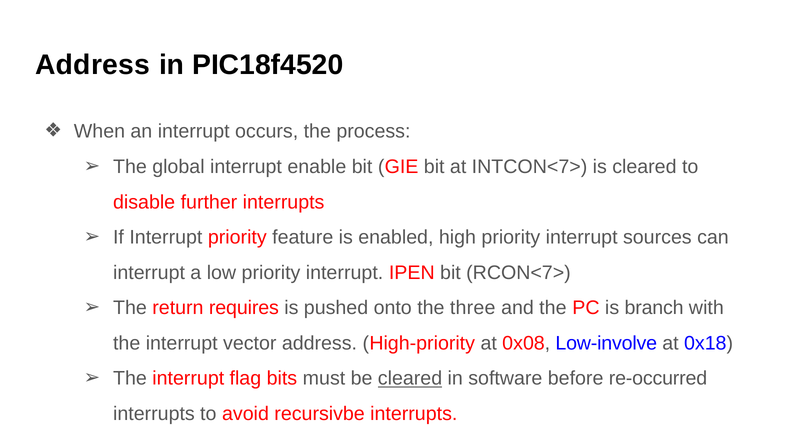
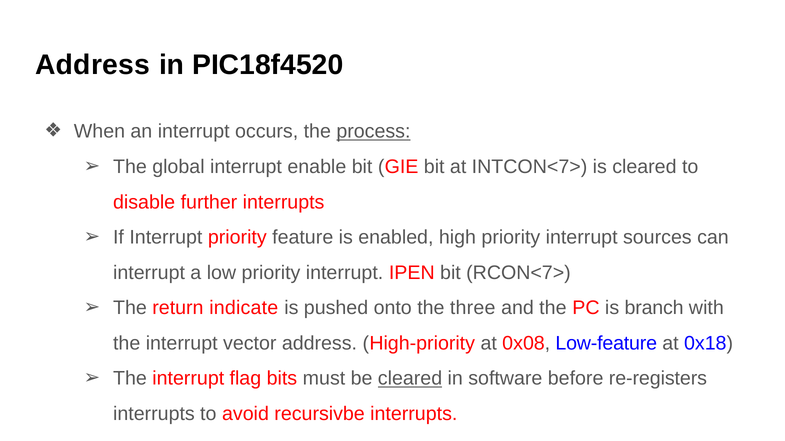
process underline: none -> present (373, 132)
requires: requires -> indicate (244, 308)
Low-involve: Low-involve -> Low-feature (606, 344)
re-occurred: re-occurred -> re-registers (658, 379)
